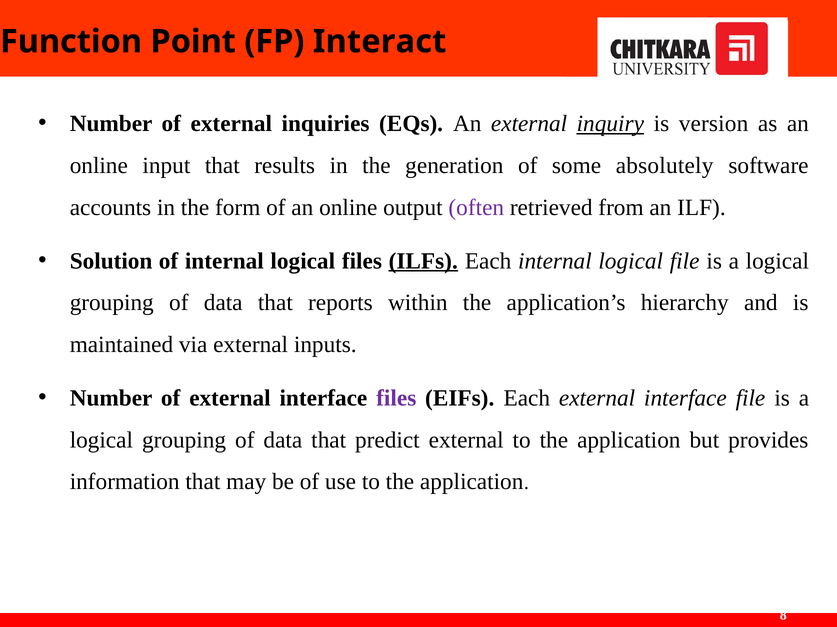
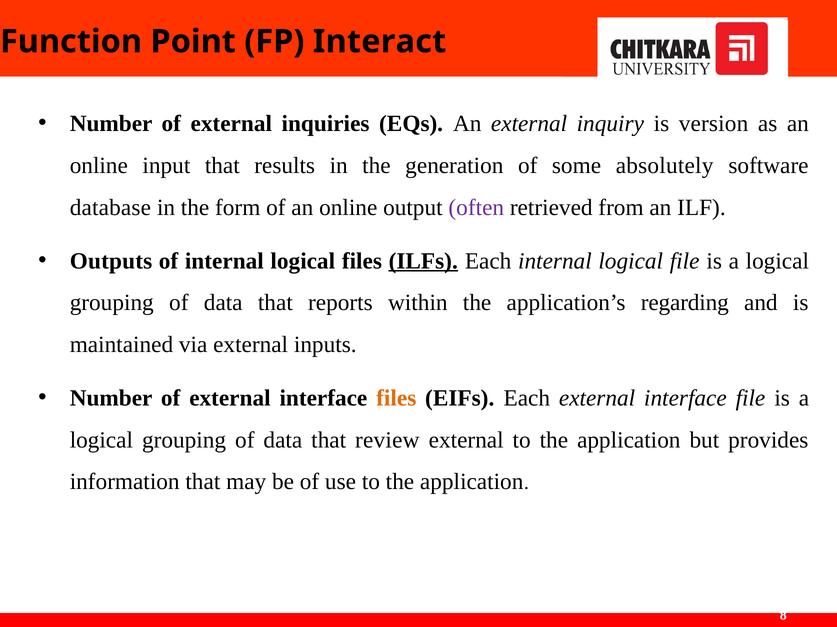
inquiry underline: present -> none (610, 124)
accounts: accounts -> database (110, 208)
Solution: Solution -> Outputs (111, 261)
hierarchy: hierarchy -> regarding (685, 303)
files colour: purple -> orange (396, 399)
predict: predict -> review (387, 440)
